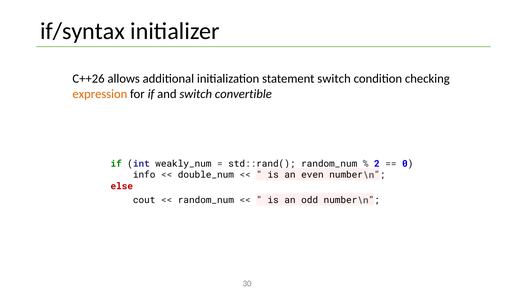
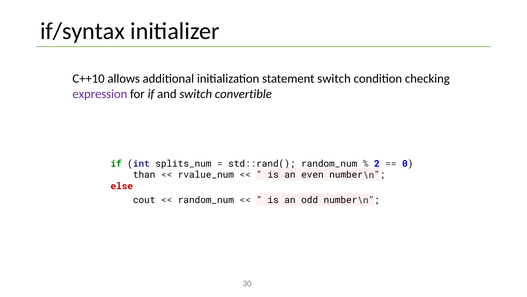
C++26: C++26 -> C++10 (89, 79)
expression colour: orange -> purple (100, 94)
weakly_num: weakly_num -> splits_num (183, 163)
info: info -> than (144, 175)
double_num: double_num -> rvalue_num (206, 175)
